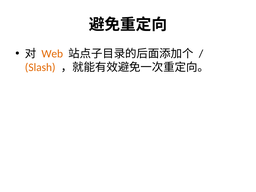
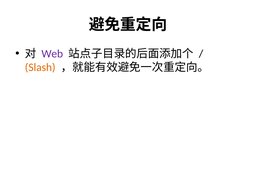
Web colour: orange -> purple (52, 54)
